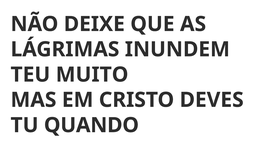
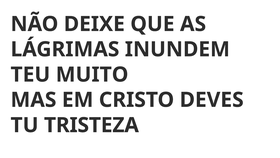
QUANDO: QUANDO -> TRISTEZA (91, 125)
